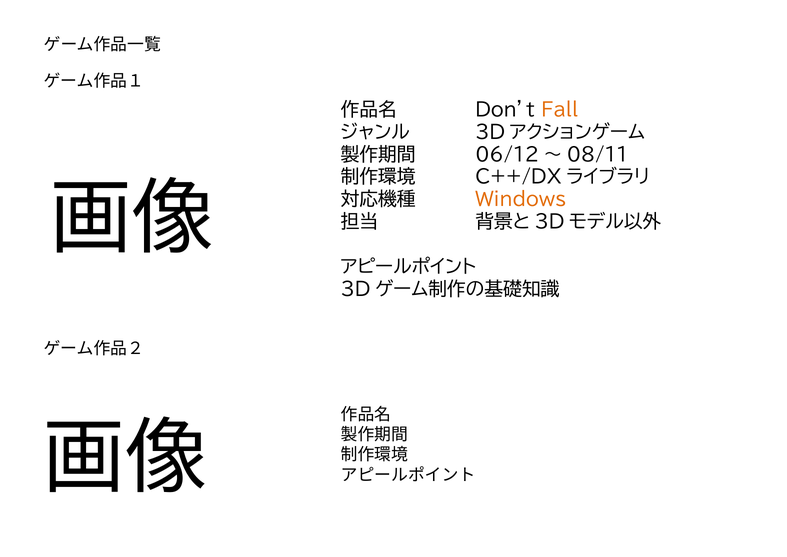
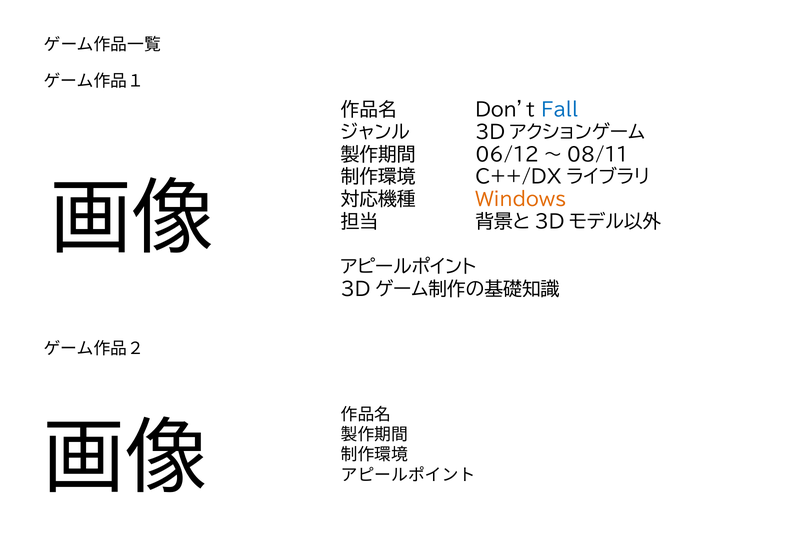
Fall colour: orange -> blue (560, 110)
